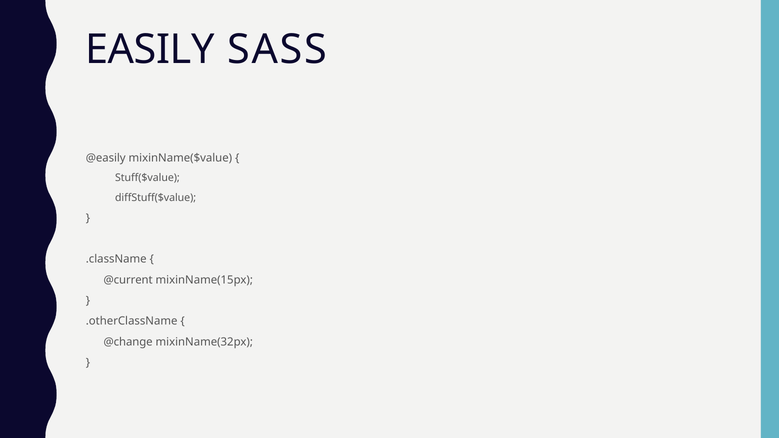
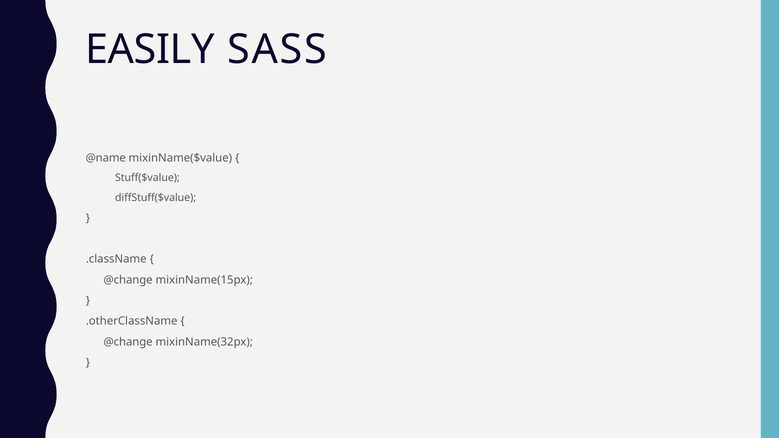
@easily: @easily -> @name (106, 158)
@current: @current -> @change (128, 280)
